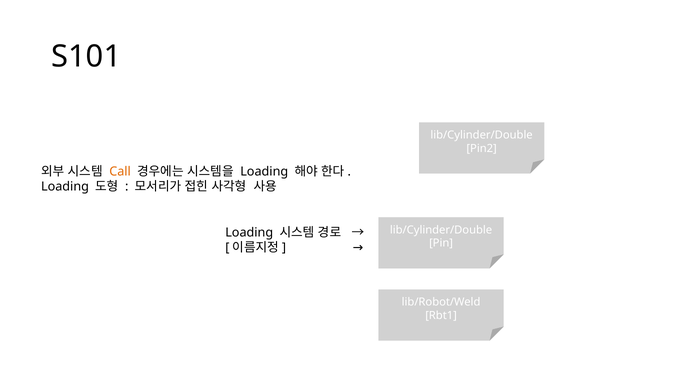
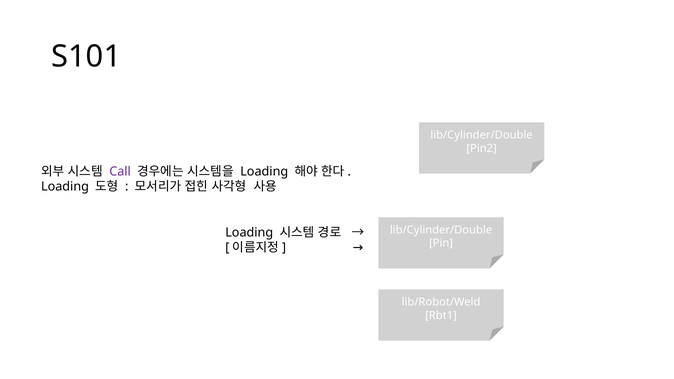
Call colour: orange -> purple (120, 171)
